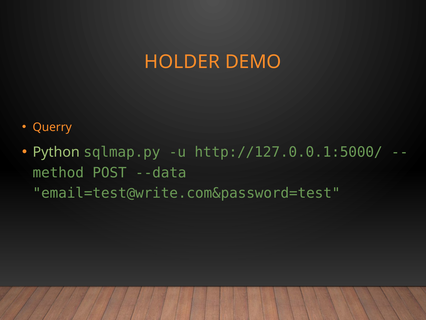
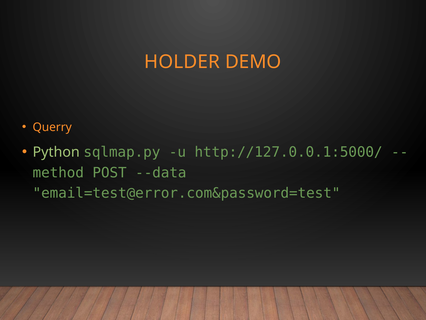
email=test@write.com&password=test: email=test@write.com&password=test -> email=test@error.com&password=test (187, 193)
